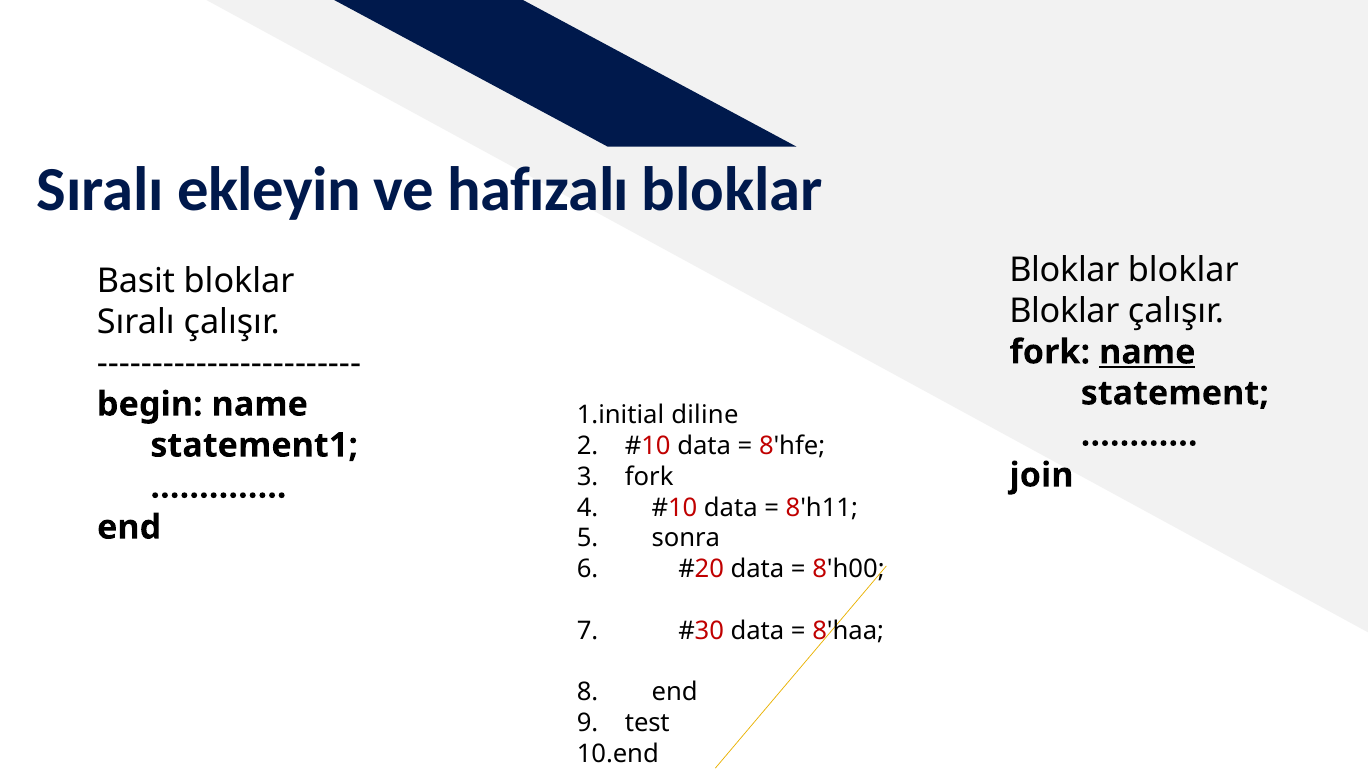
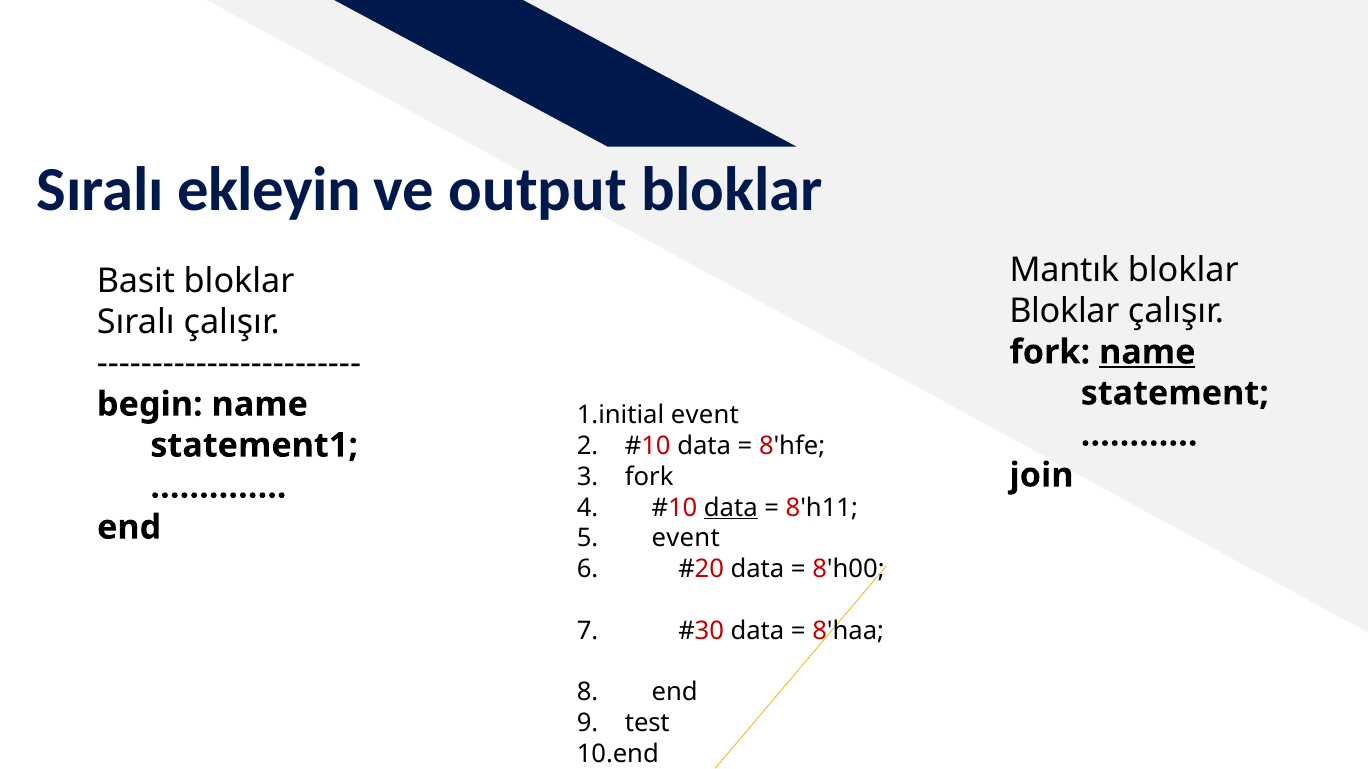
hafızalı: hafızalı -> output (538, 190)
Bloklar: Bloklar -> Mantık (1064, 270)
diline: diline -> event (705, 416)
data underline: none -> present (731, 508)
sonra: sonra -> event (686, 539)
